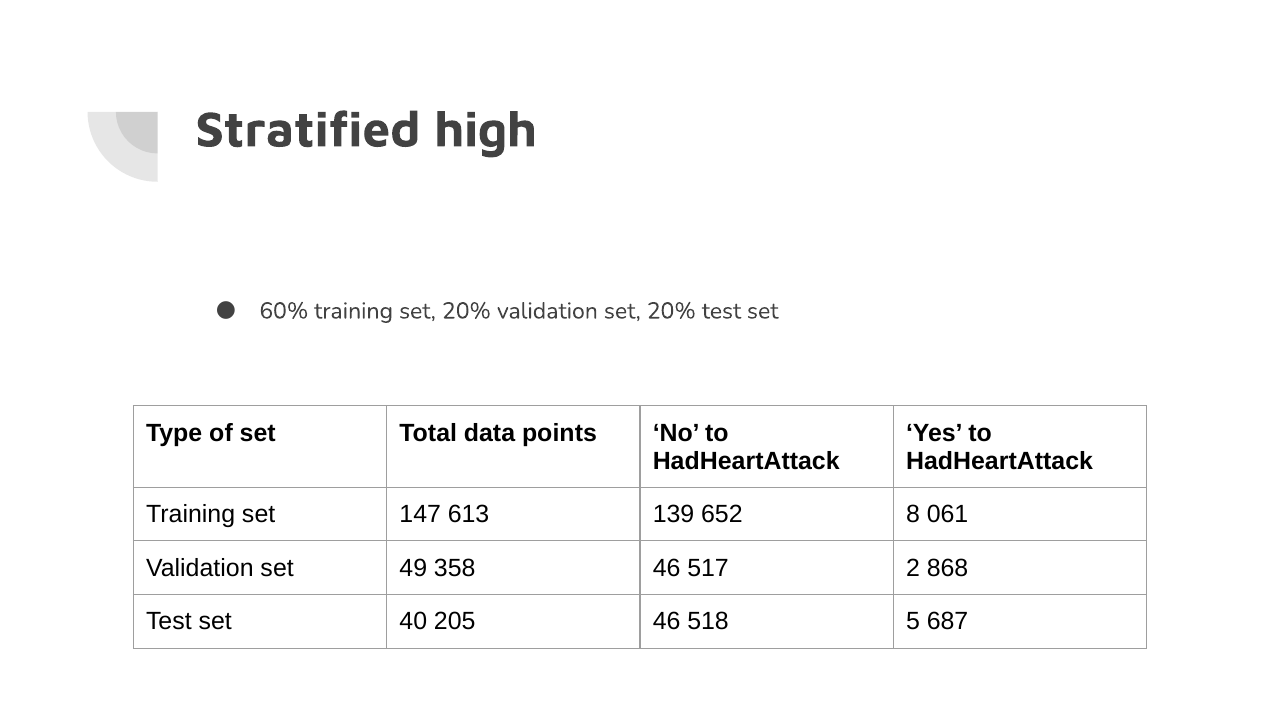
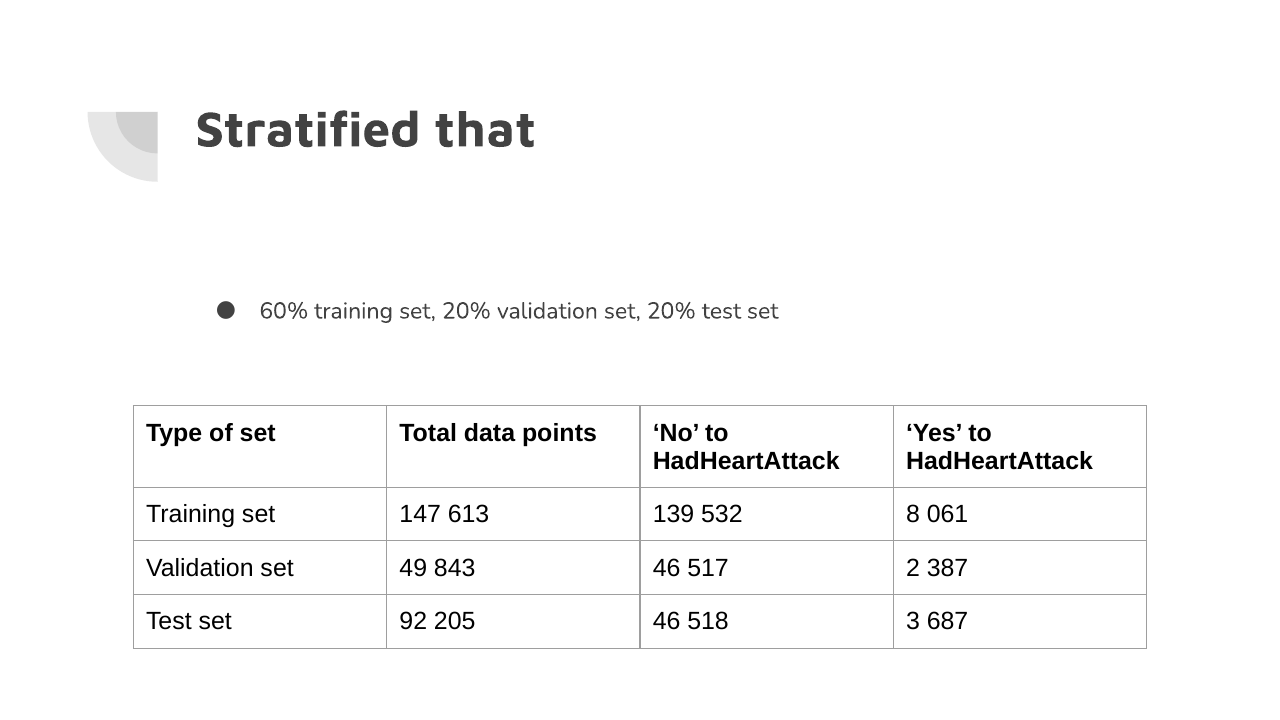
high: high -> that (485, 130)
652: 652 -> 532 (722, 514)
358: 358 -> 843 (455, 568)
868: 868 -> 387 (948, 568)
40: 40 -> 92 (413, 621)
5: 5 -> 3 (913, 621)
